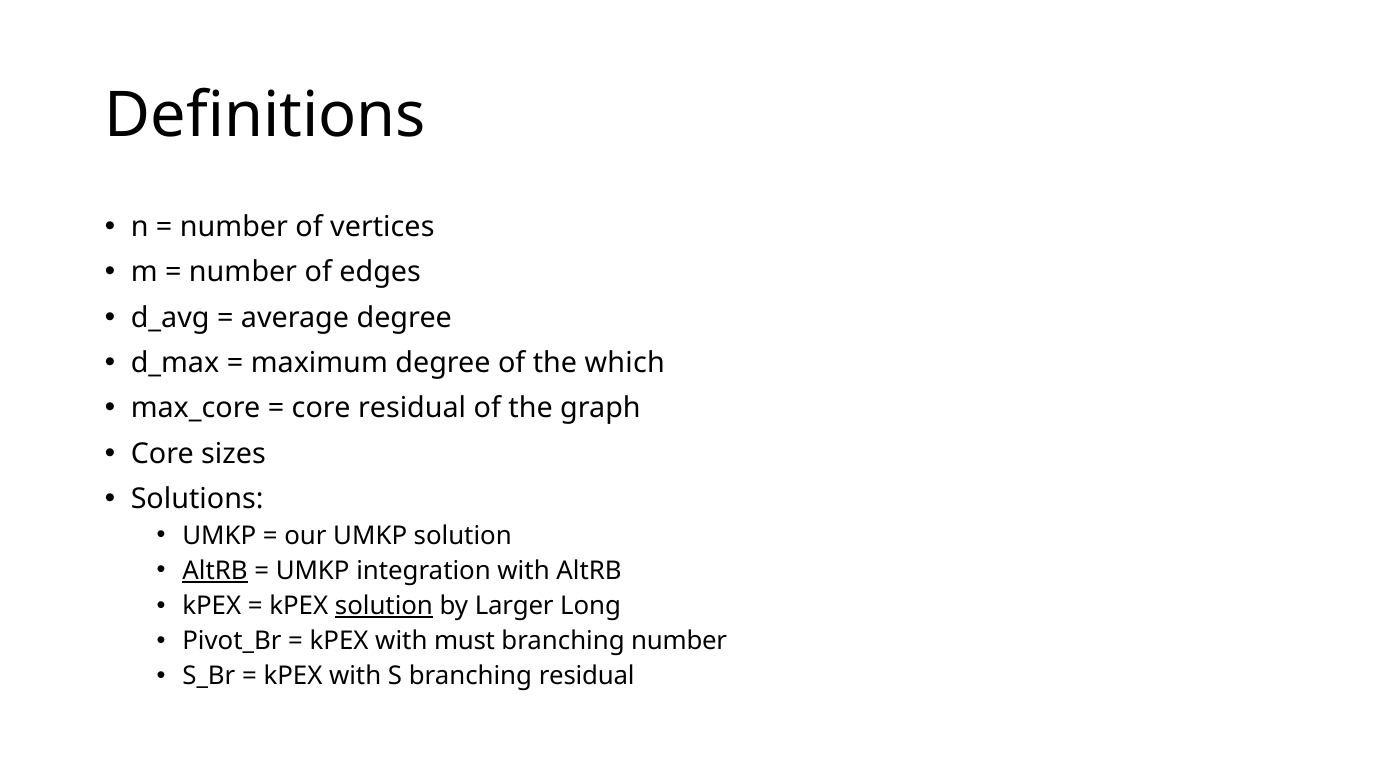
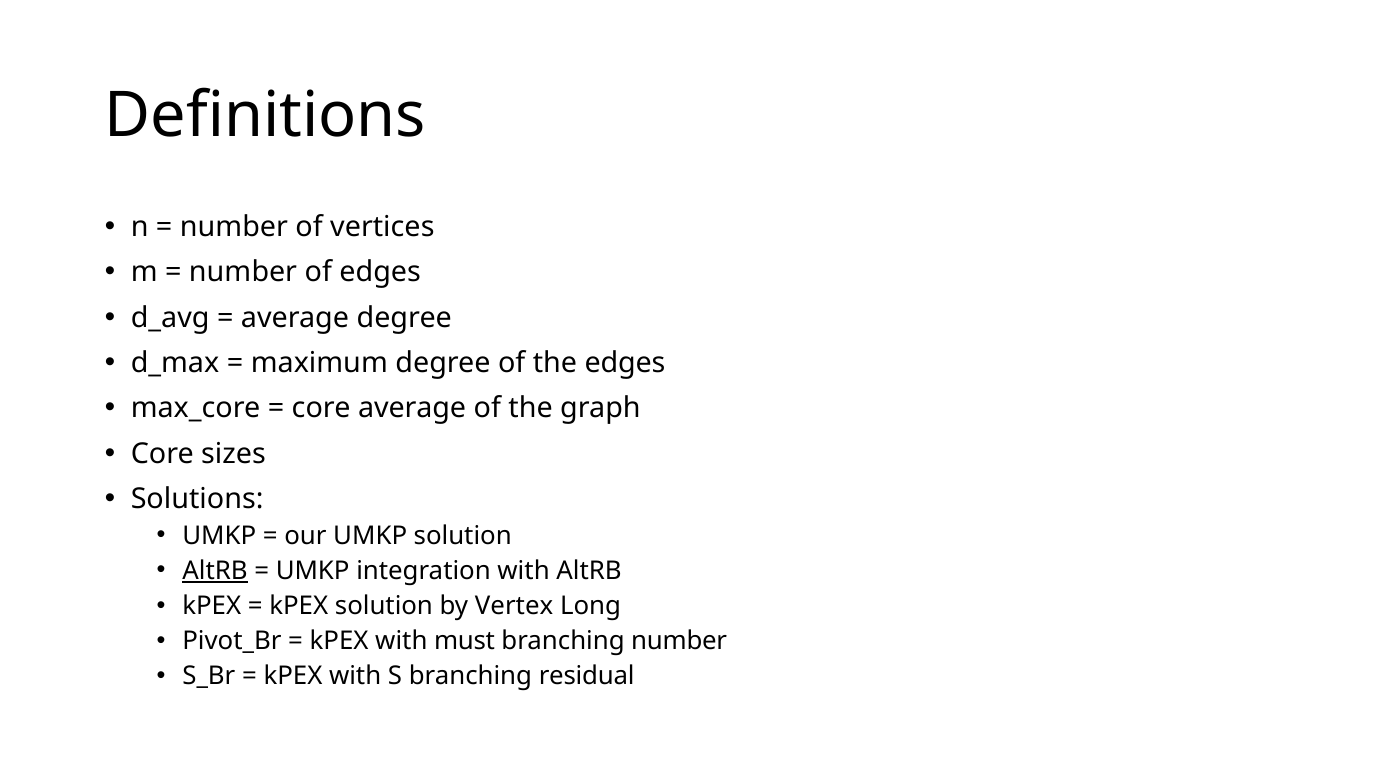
the which: which -> edges (625, 363)
core residual: residual -> average (412, 408)
solution underline: present -> none (384, 605)
Larger: Larger -> Vertex (514, 605)
